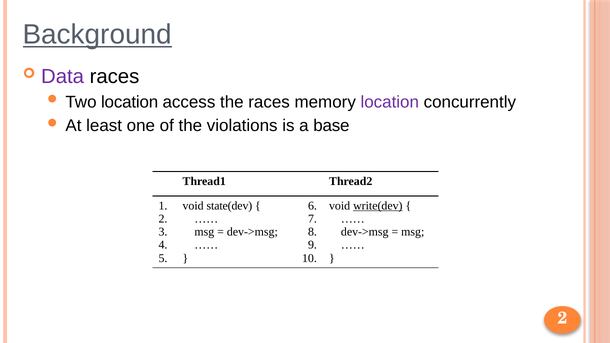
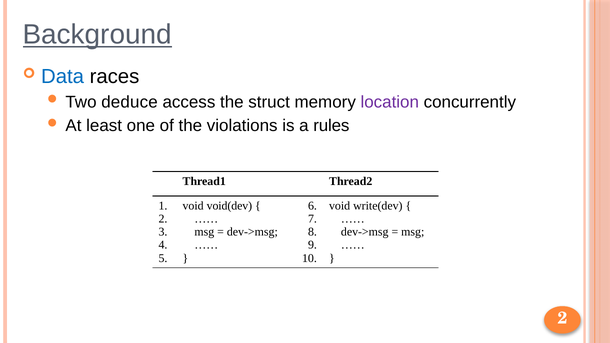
Data colour: purple -> blue (63, 77)
Two location: location -> deduce (129, 102)
the races: races -> struct (269, 102)
base: base -> rules (331, 126)
state(dev: state(dev -> void(dev (229, 206)
write(dev underline: present -> none (378, 206)
